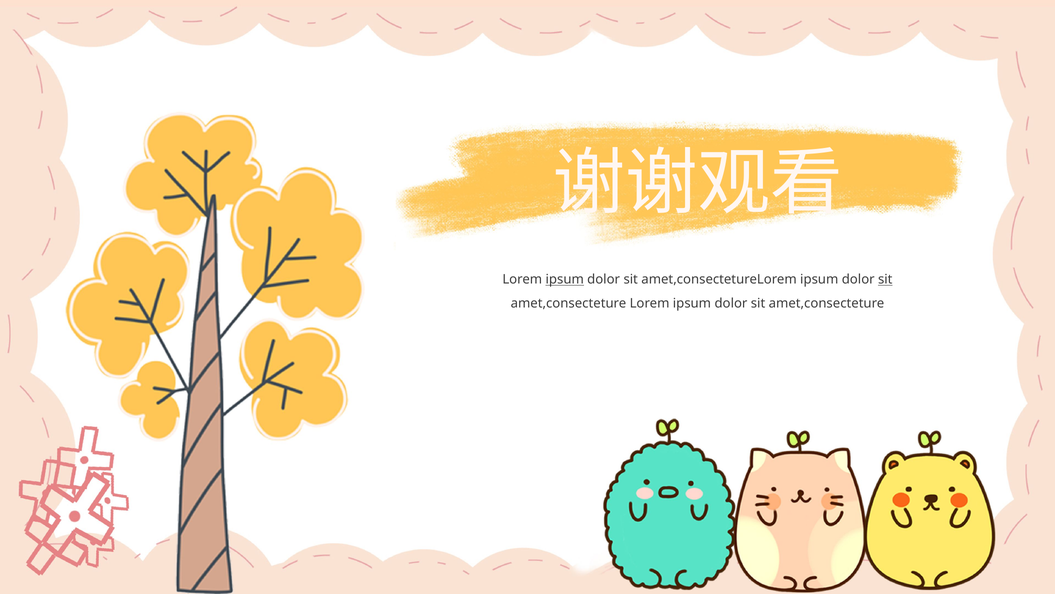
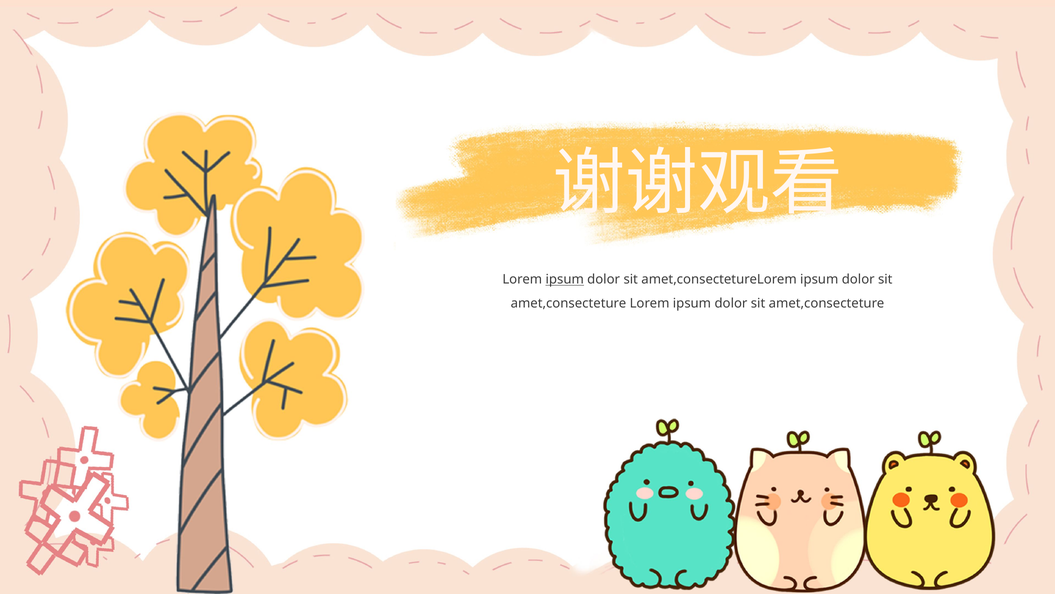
sit underline: present -> none (885, 279)
